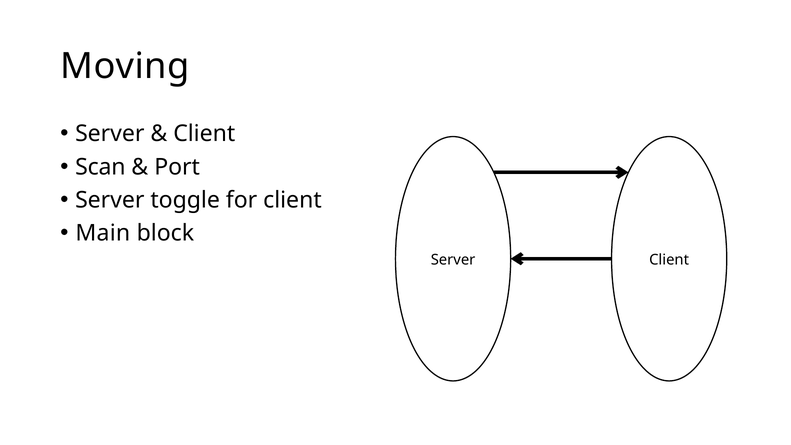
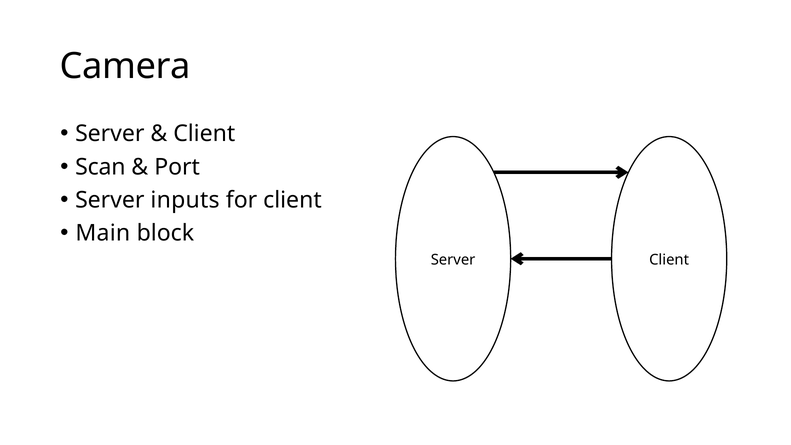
Moving: Moving -> Camera (125, 66)
toggle: toggle -> inputs (185, 200)
